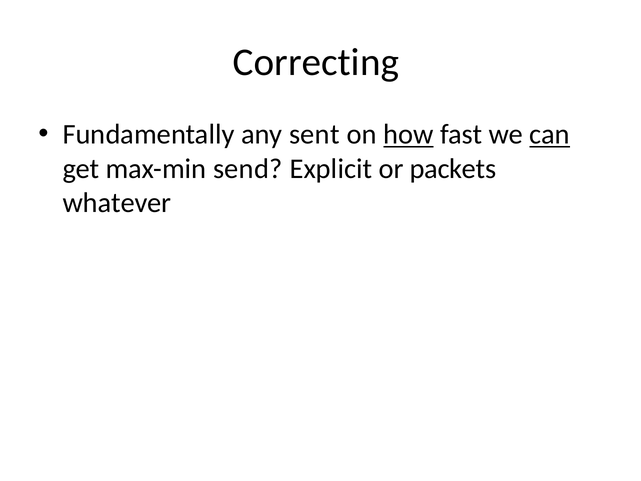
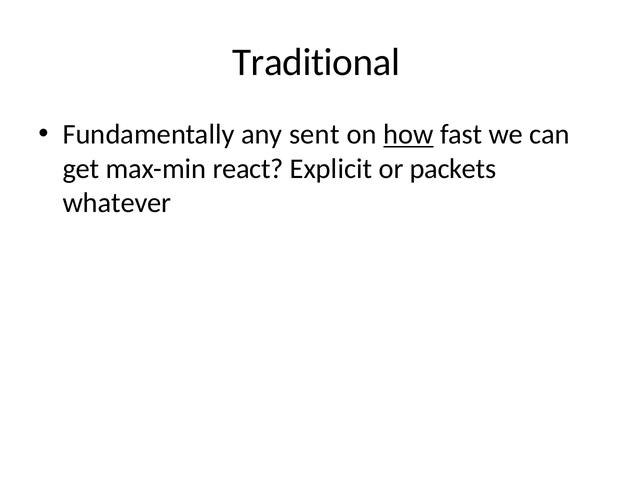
Correcting: Correcting -> Traditional (316, 62)
can underline: present -> none (550, 134)
send: send -> react (248, 169)
